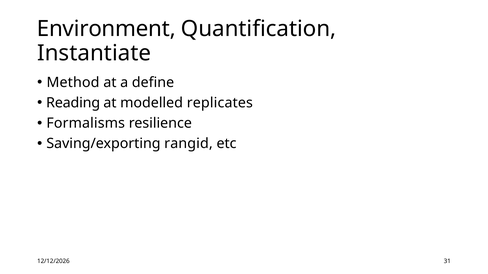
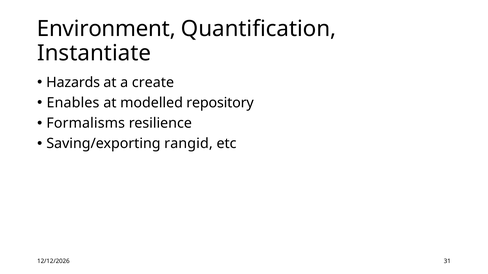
Method: Method -> Hazards (73, 83)
define: define -> create (153, 83)
Reading: Reading -> Enables (73, 103)
replicates: replicates -> repository (220, 103)
